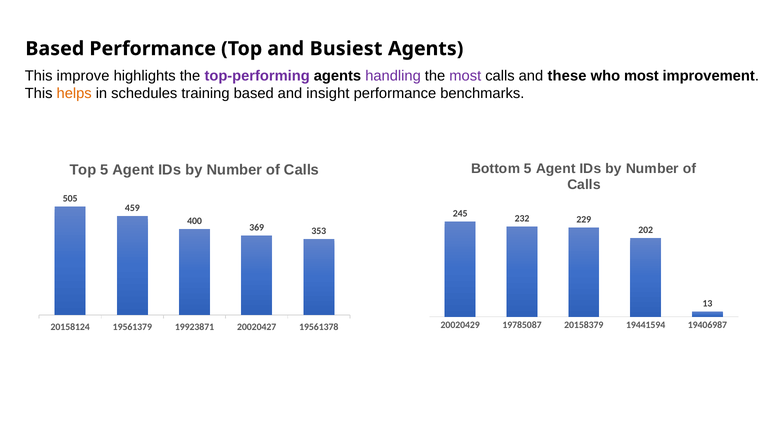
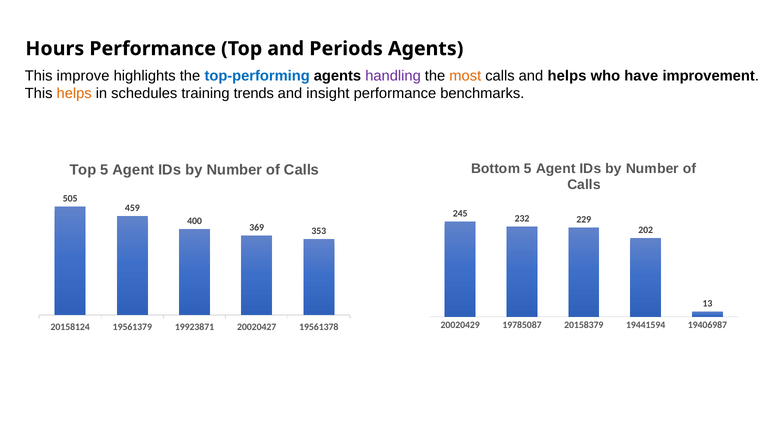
Based: Based -> Hours (55, 49)
Busiest: Busiest -> Periods (346, 49)
top-performing colour: purple -> blue (257, 76)
most colour: purple -> orange (465, 76)
and these: these -> helps (567, 76)
who most: most -> have (641, 76)
training based: based -> trends (254, 93)
